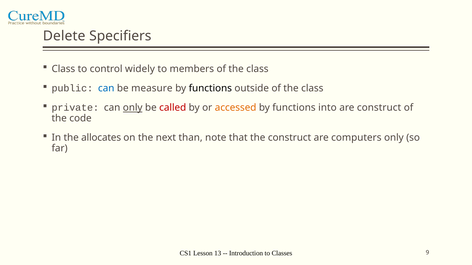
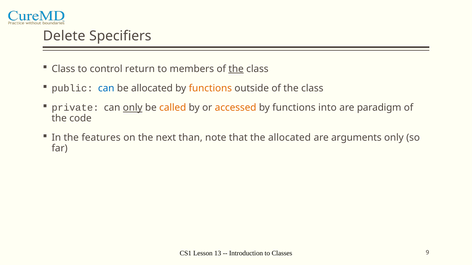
widely: widely -> return (140, 69)
the underline: none -> present (236, 69)
be measure: measure -> allocated (152, 88)
functions colour: black -> orange (210, 88)
called colour: red -> orange (173, 108)
are construct: construct -> paradigm (379, 108)
allocates: allocates -> features (101, 138)
the construct: construct -> allocated (289, 138)
computers: computers -> arguments (356, 138)
